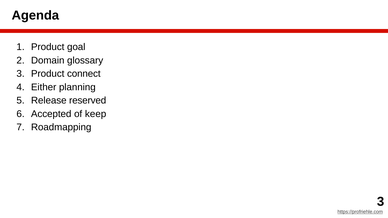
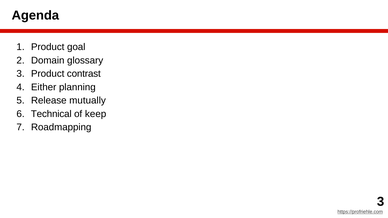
connect: connect -> contrast (84, 74)
reserved: reserved -> mutually (88, 101)
Accepted: Accepted -> Technical (51, 114)
